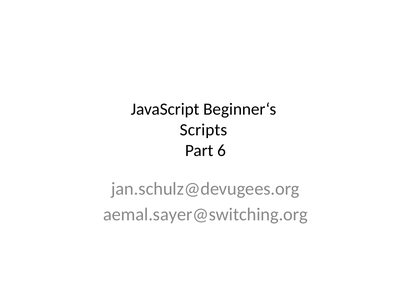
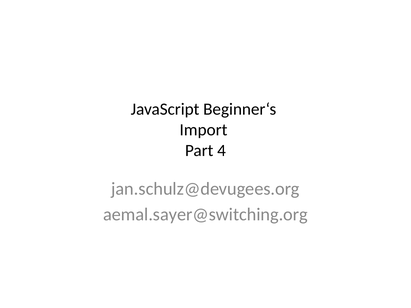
Scripts: Scripts -> Import (203, 130)
6: 6 -> 4 (222, 151)
